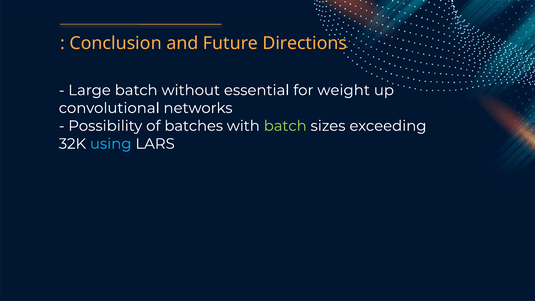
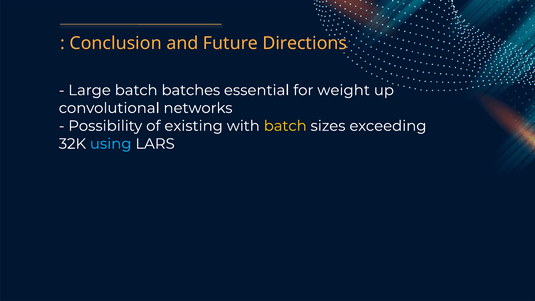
without: without -> batches (191, 90)
batches: batches -> existing (194, 126)
batch colour: light green -> yellow (285, 126)
